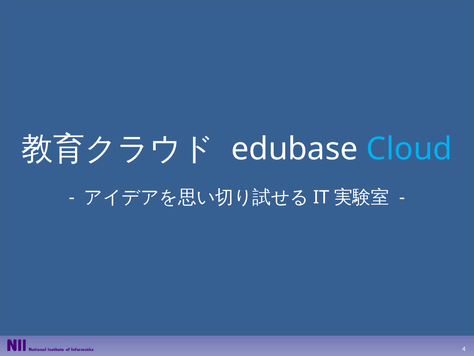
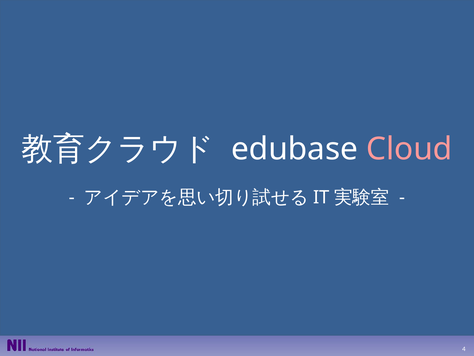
Cloud colour: light blue -> pink (409, 149)
